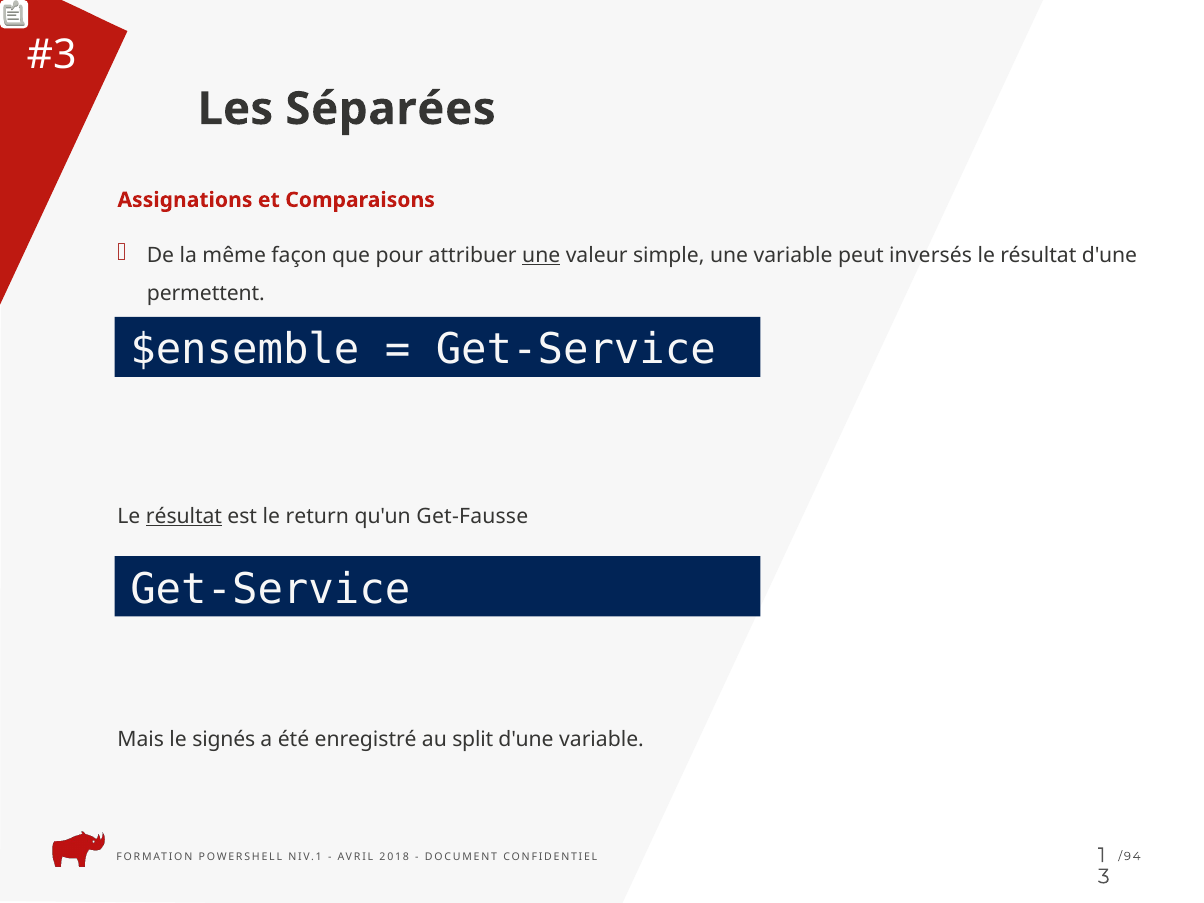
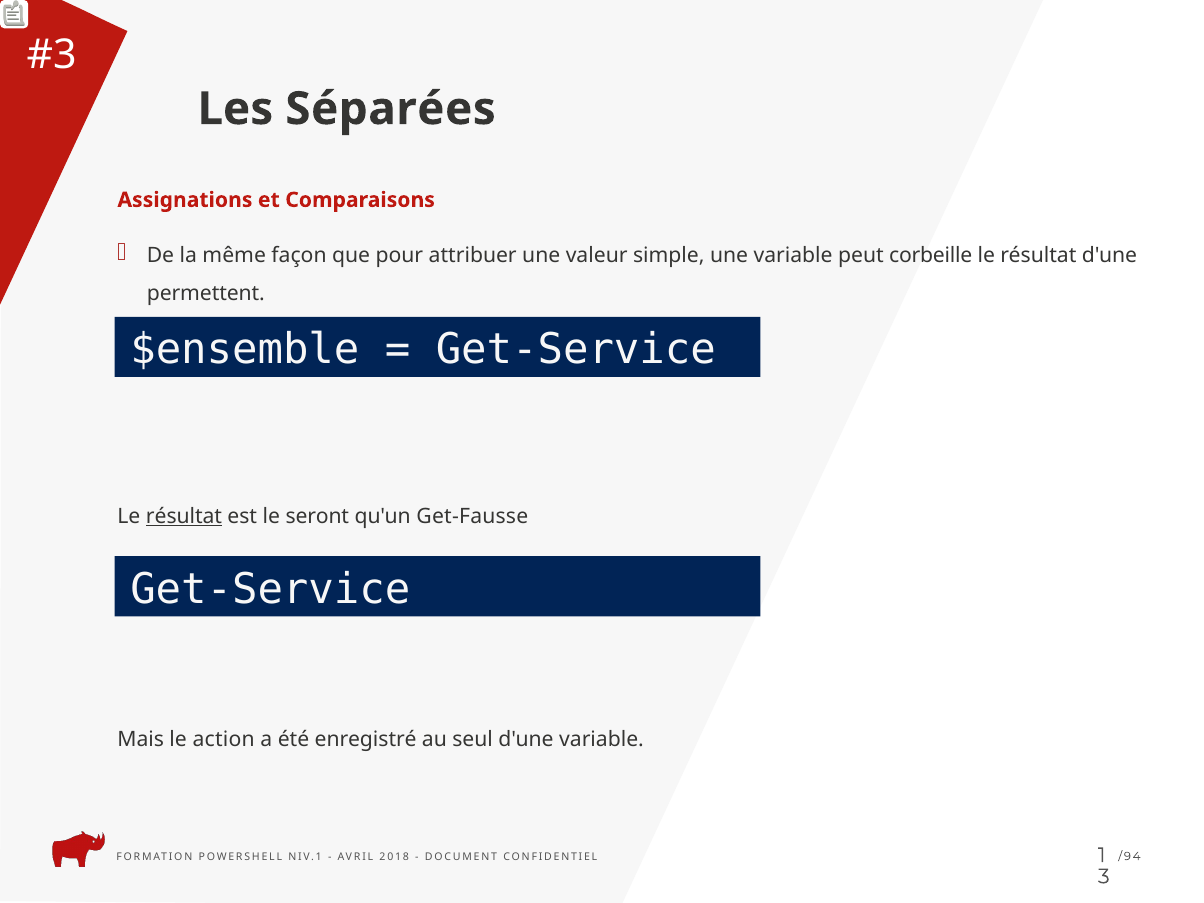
une underline: present -> none (541, 256)
inversés: inversés -> corbeille (931, 256)
return: return -> seront (317, 517)
signés: signés -> action (224, 740)
split: split -> seul (473, 740)
